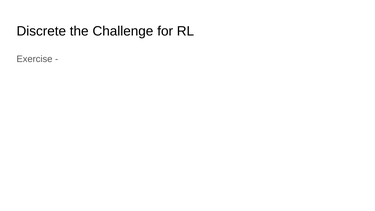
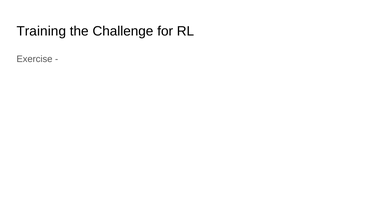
Discrete: Discrete -> Training (41, 31)
